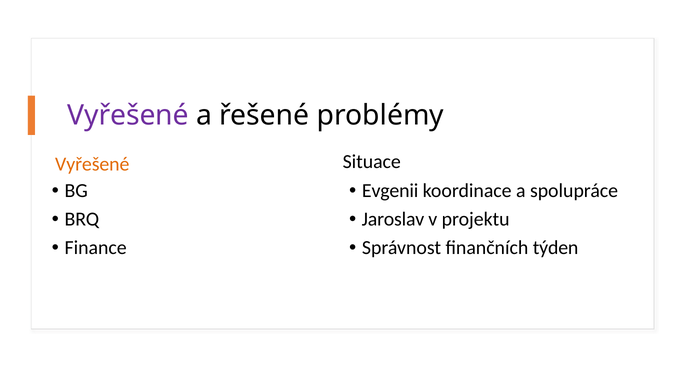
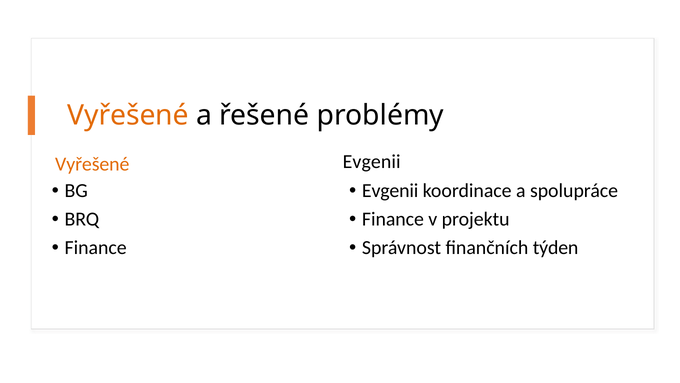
Vyřešené colour: purple -> orange (128, 115)
Situace: Situace -> Evgenii (372, 161)
Jaroslav: Jaroslav -> Finance (393, 219)
